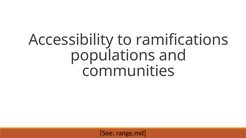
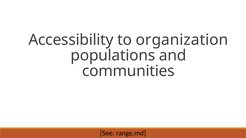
ramifications: ramifications -> organization (182, 40)
